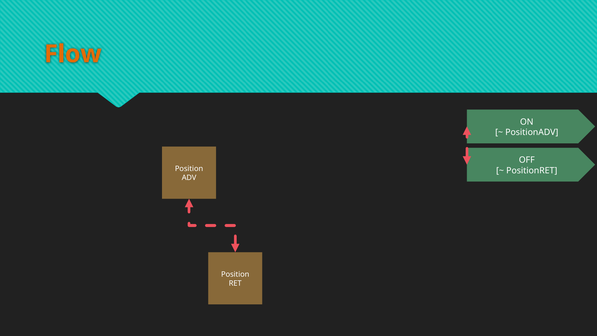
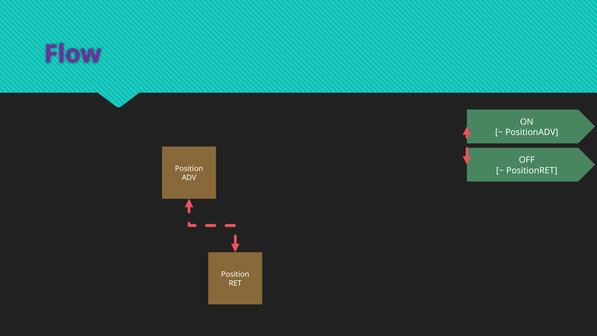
Flow colour: orange -> purple (73, 54)
